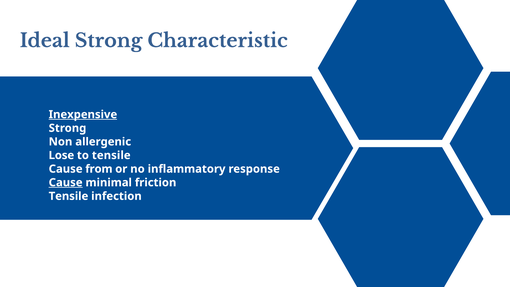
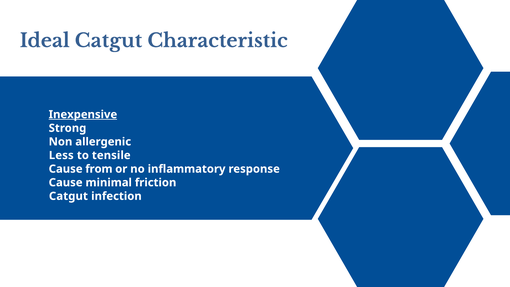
Ideal Strong: Strong -> Catgut (108, 41)
Lose: Lose -> Less (61, 155)
Cause underline: present -> none (66, 182)
Tensile: Tensile -> Catgut (68, 196)
